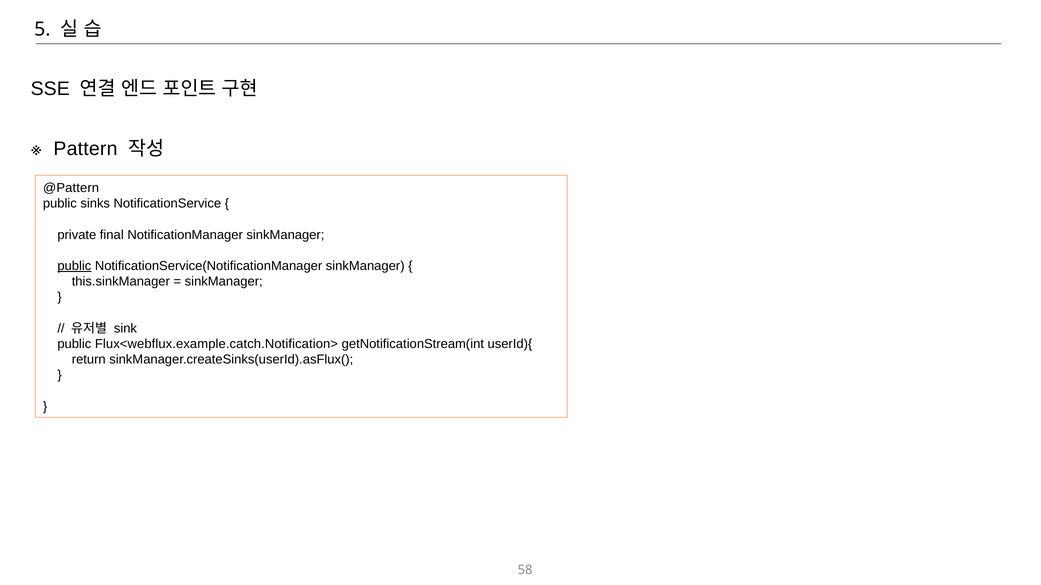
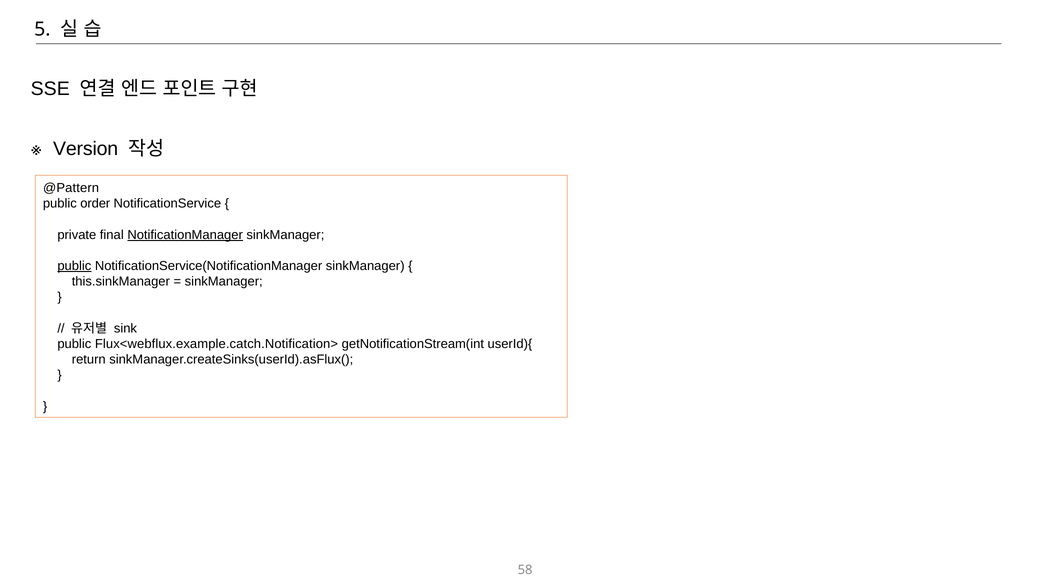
Pattern: Pattern -> Version (86, 149)
sinks: sinks -> order (95, 204)
NotificationManager underline: none -> present (185, 235)
